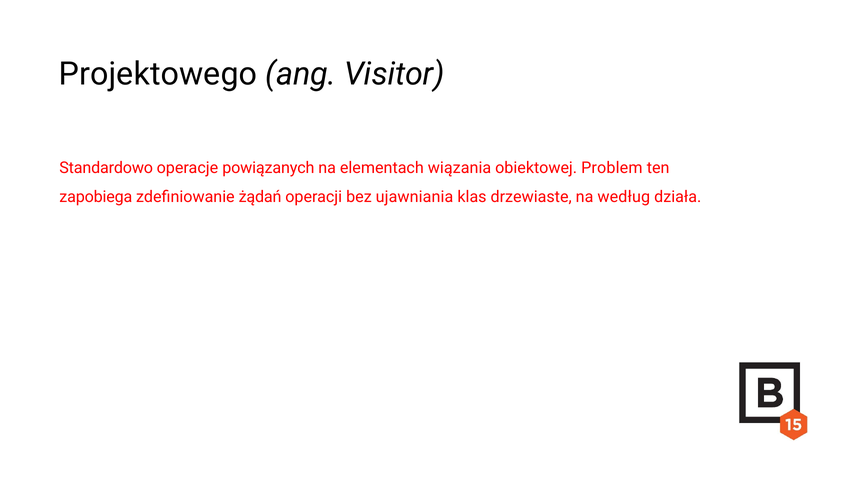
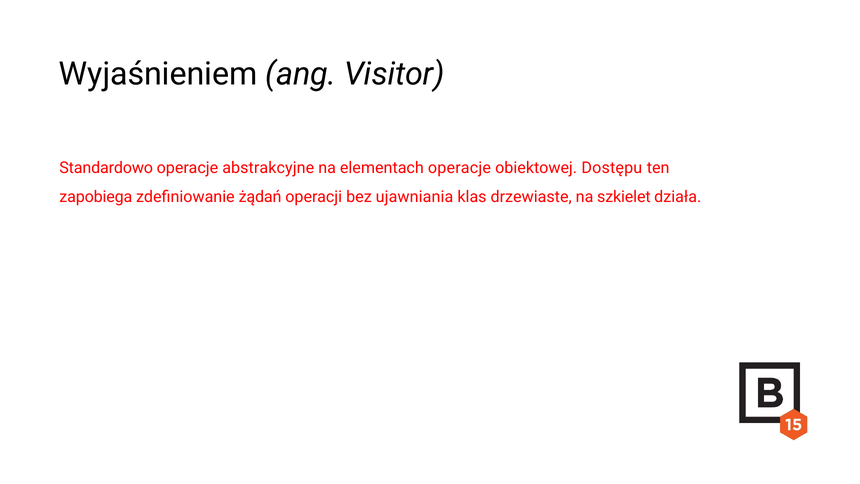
Projektowego: Projektowego -> Wyjaśnieniem (158, 74)
powiązanych: powiązanych -> abstrakcyjne (268, 168)
elementach wiązania: wiązania -> operacje (459, 168)
Problem: Problem -> Dostępu (612, 168)
według: według -> szkielet (624, 197)
